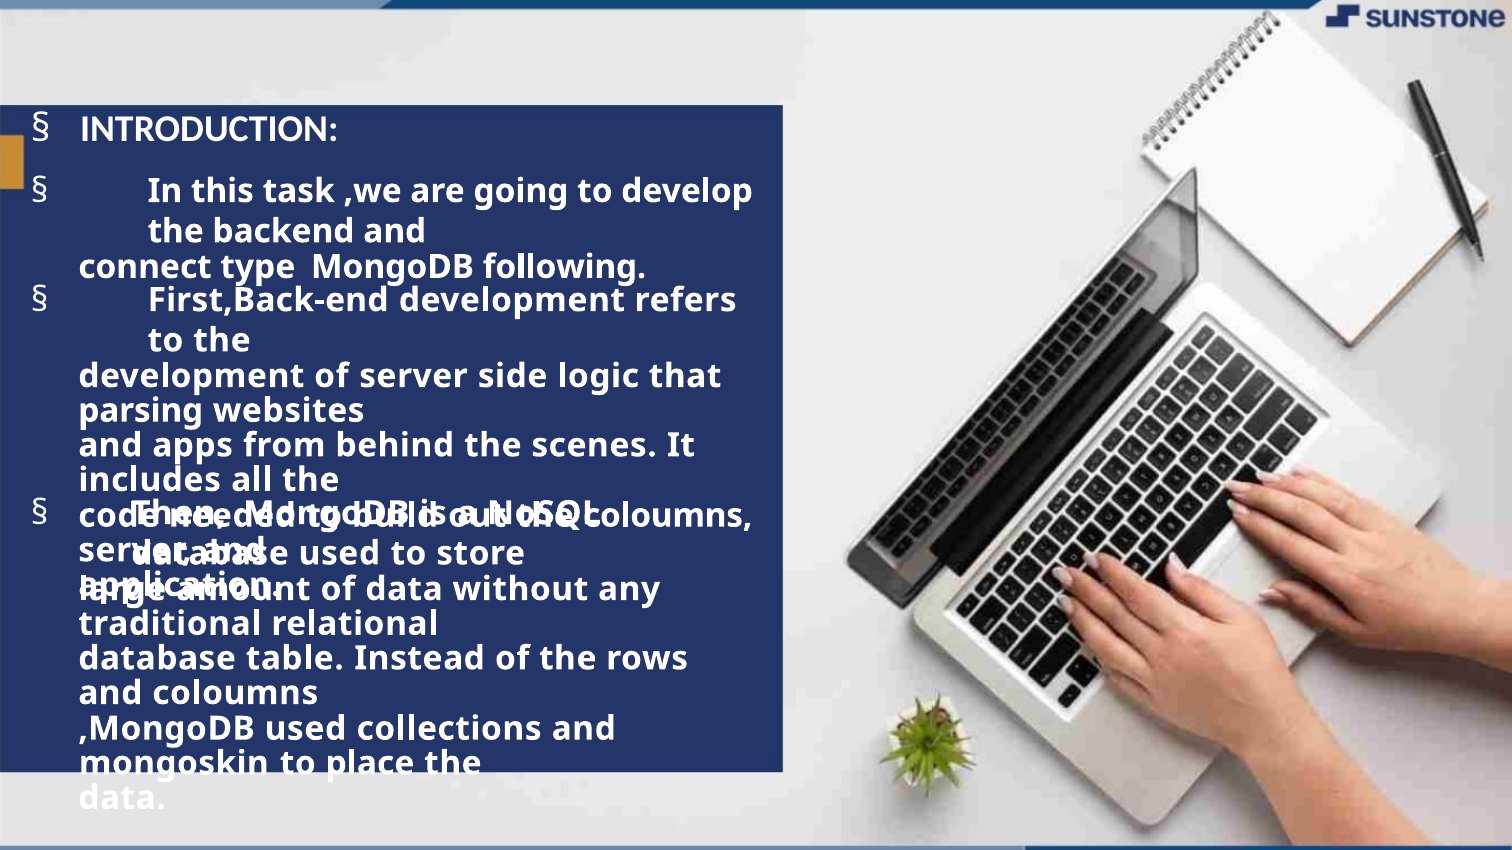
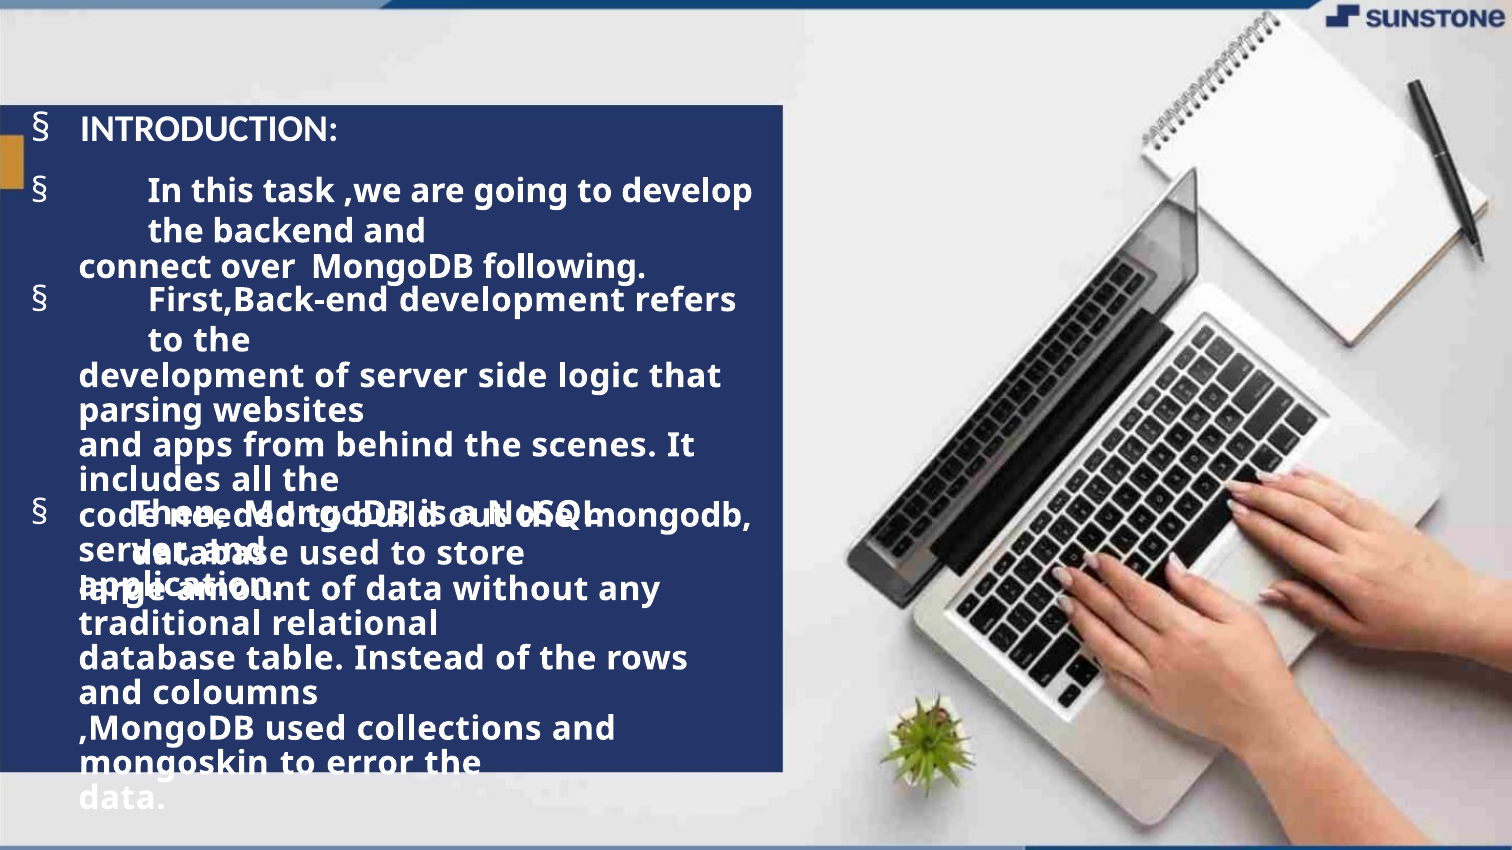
type: type -> over (258, 267)
coloumns: coloumns -> mongodb (668, 516)
place: place -> error (370, 764)
